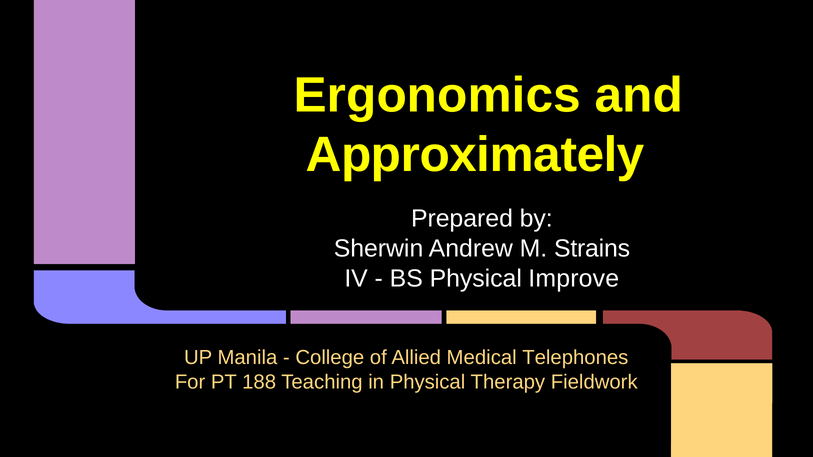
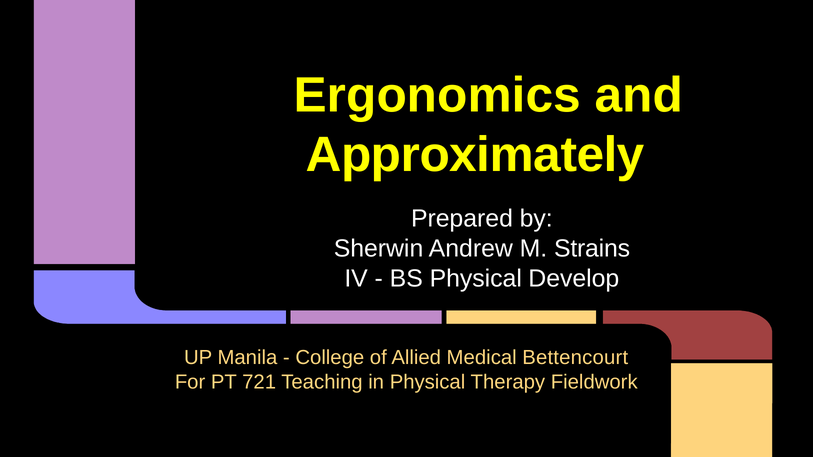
Improve: Improve -> Develop (574, 279)
Telephones: Telephones -> Bettencourt (575, 358)
188: 188 -> 721 (259, 382)
